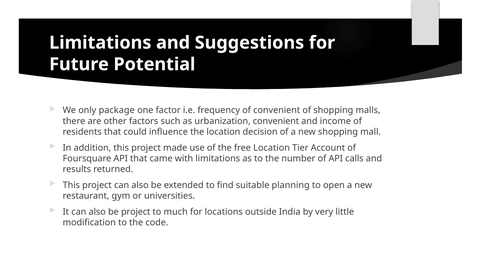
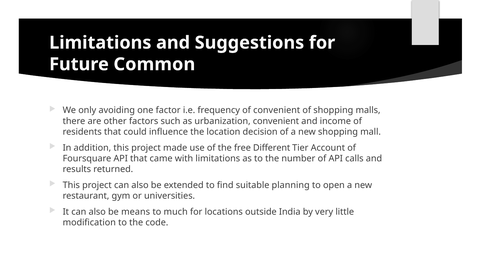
Potential: Potential -> Common (154, 64)
package: package -> avoiding (117, 111)
free Location: Location -> Different (272, 148)
be project: project -> means (136, 212)
